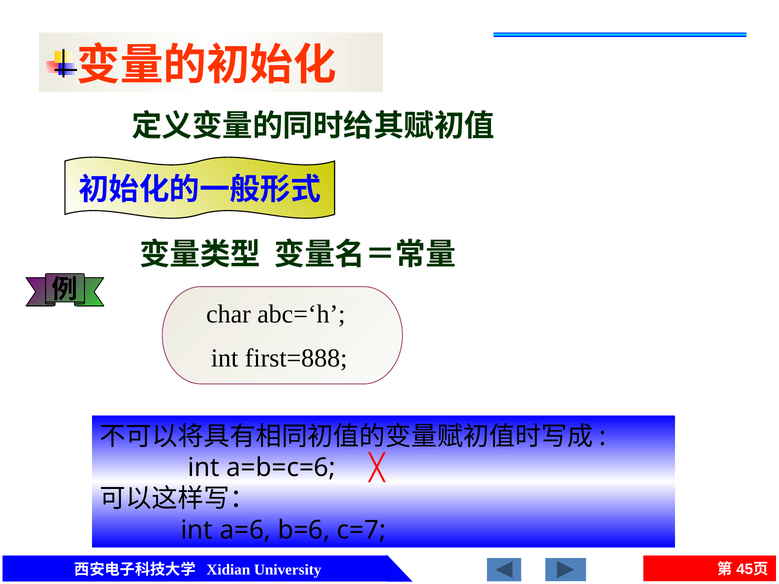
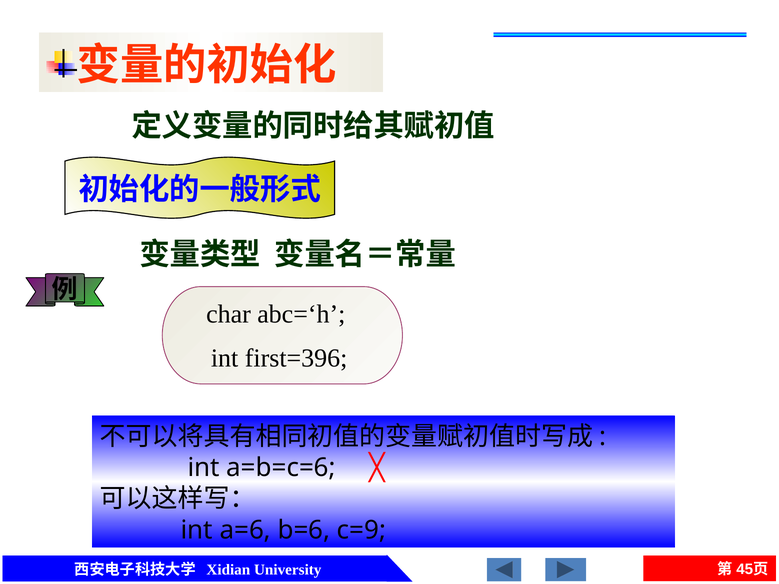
first=888: first=888 -> first=396 (296, 359)
c=7: c=7 -> c=9 (361, 530)
